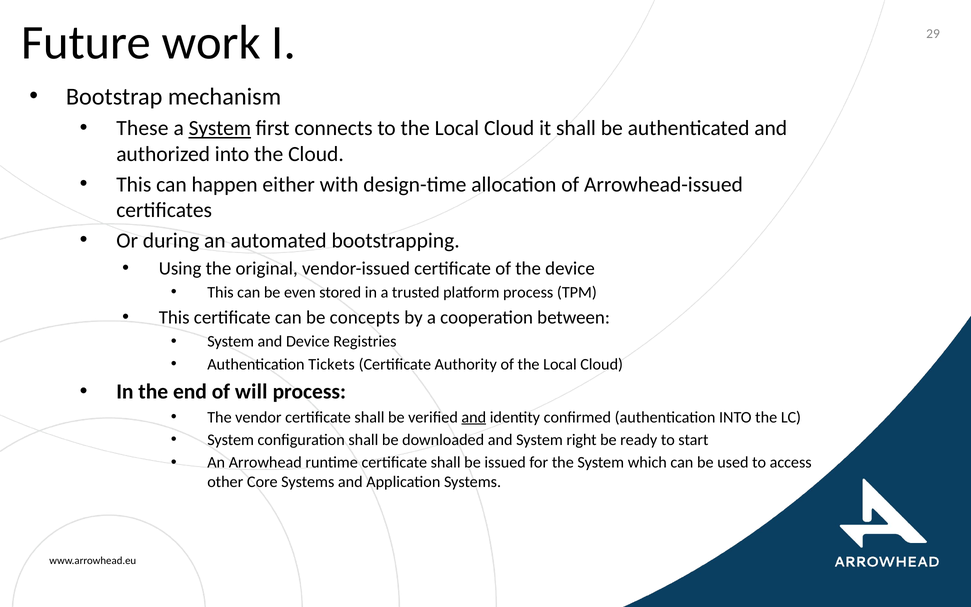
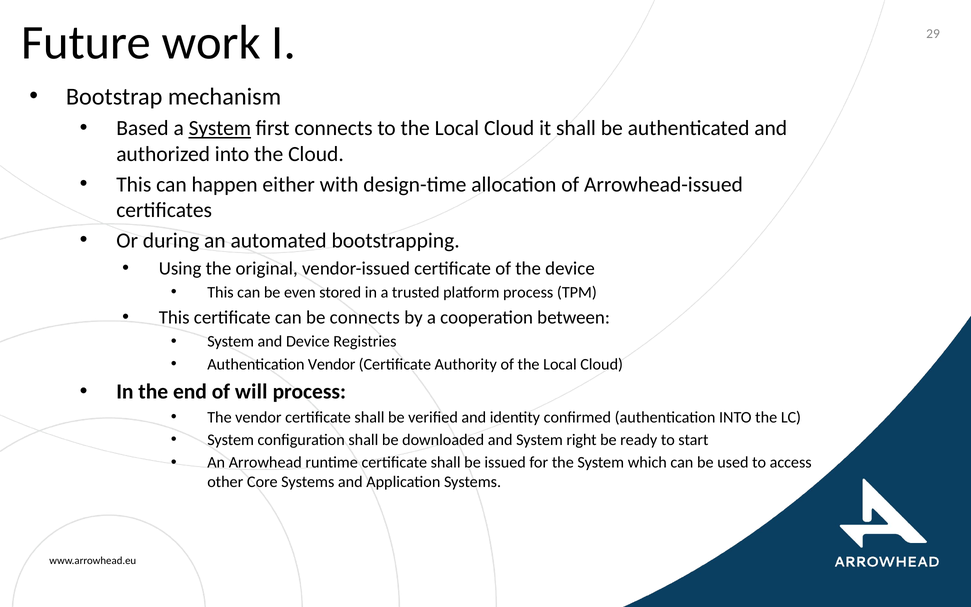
These: These -> Based (142, 128)
be concepts: concepts -> connects (365, 317)
Authentication Tickets: Tickets -> Vendor (332, 364)
and underline: present -> none (474, 417)
